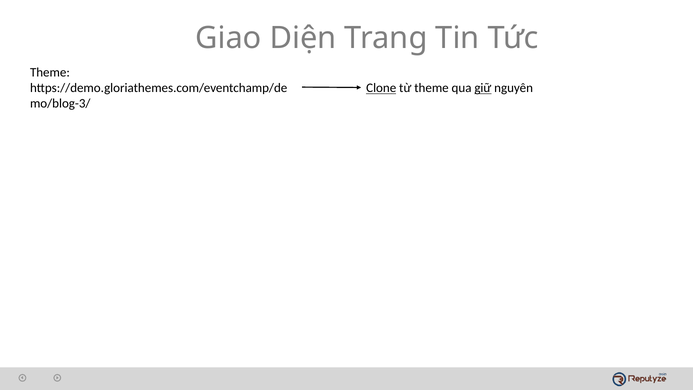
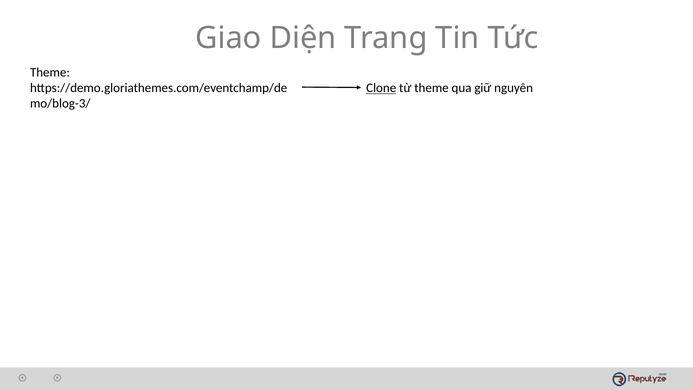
giữ underline: present -> none (483, 88)
